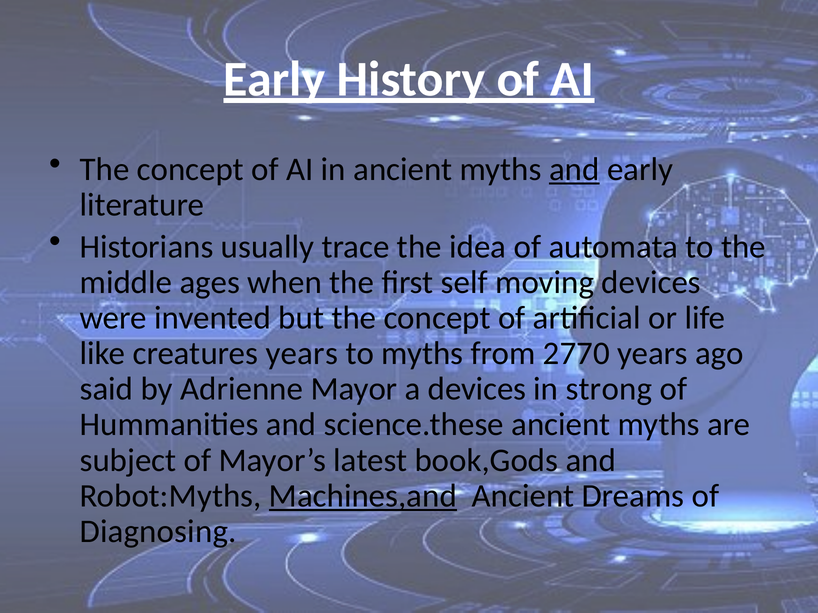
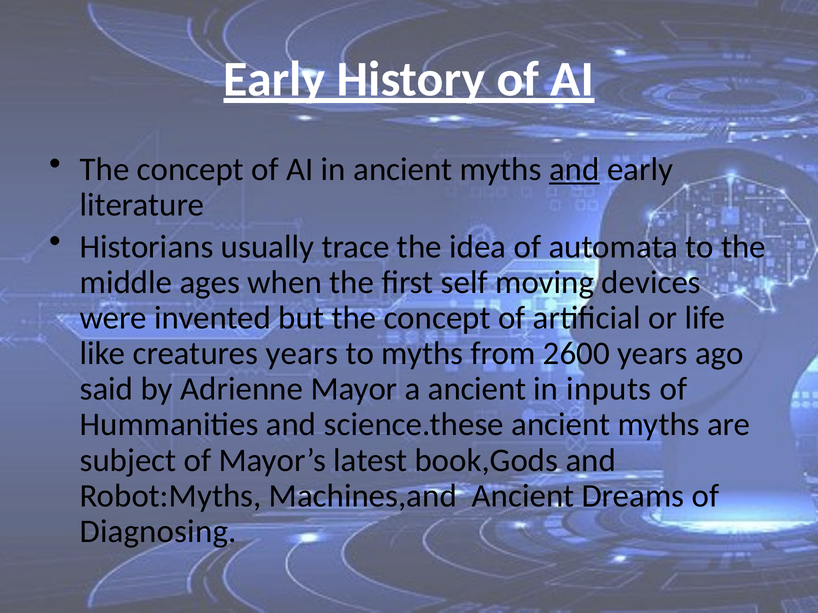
2770: 2770 -> 2600 (576, 354)
a devices: devices -> ancient (477, 389)
strong: strong -> inputs (609, 389)
Machines,and underline: present -> none (363, 496)
